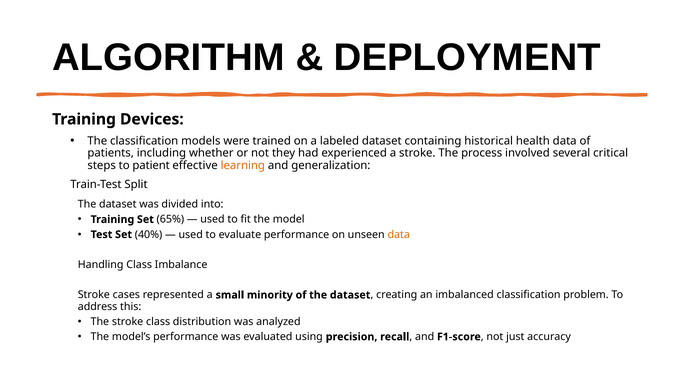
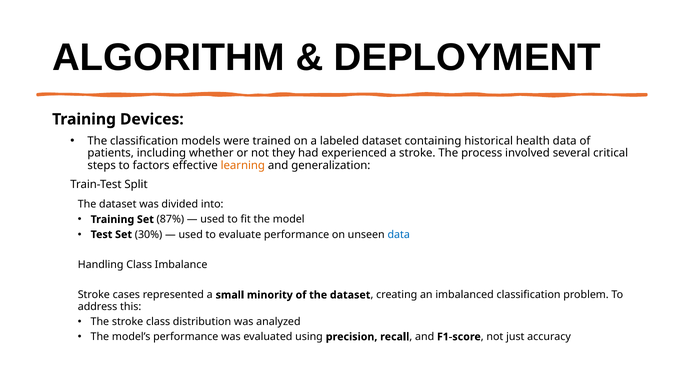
patient: patient -> factors (151, 165)
65%: 65% -> 87% (170, 219)
40%: 40% -> 30% (149, 234)
data colour: orange -> blue (399, 234)
